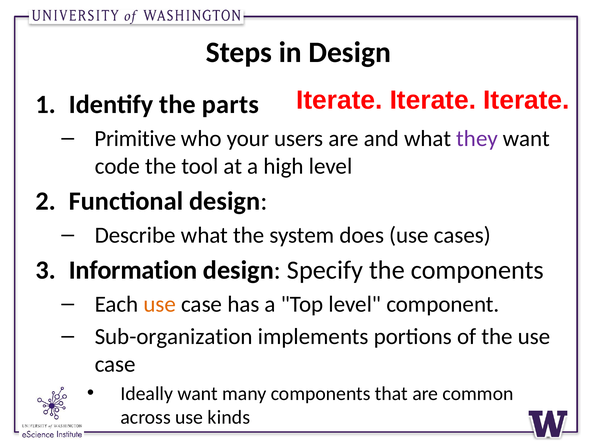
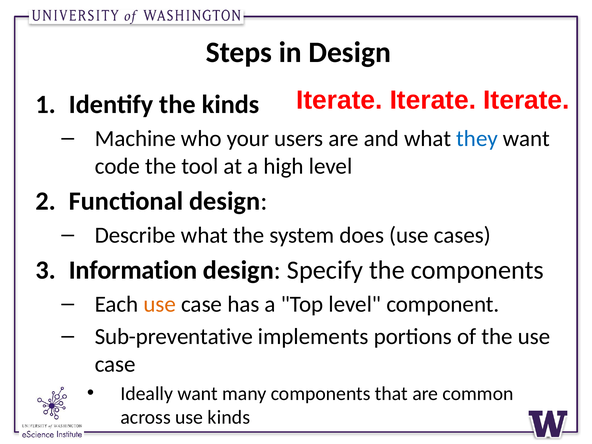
the parts: parts -> kinds (231, 104)
Primitive: Primitive -> Machine (135, 138)
they colour: purple -> blue (477, 138)
Sub-organization: Sub-organization -> Sub-preventative (174, 337)
